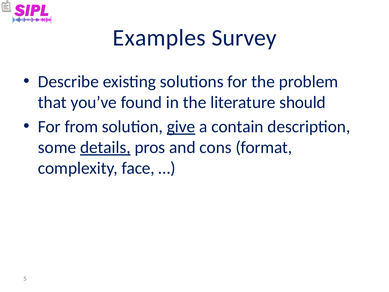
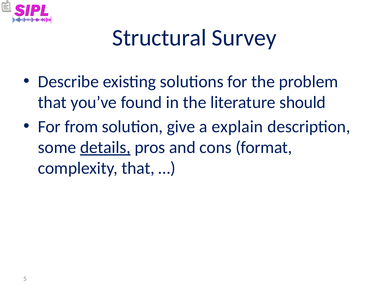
Examples: Examples -> Structural (159, 38)
give underline: present -> none (181, 127)
contain: contain -> explain (237, 127)
complexity face: face -> that (138, 168)
